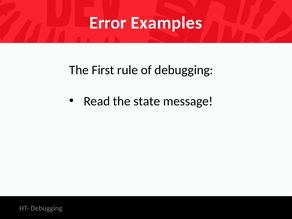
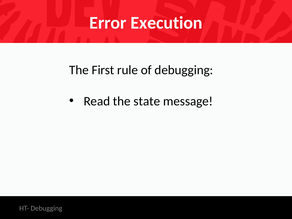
Examples: Examples -> Execution (167, 23)
